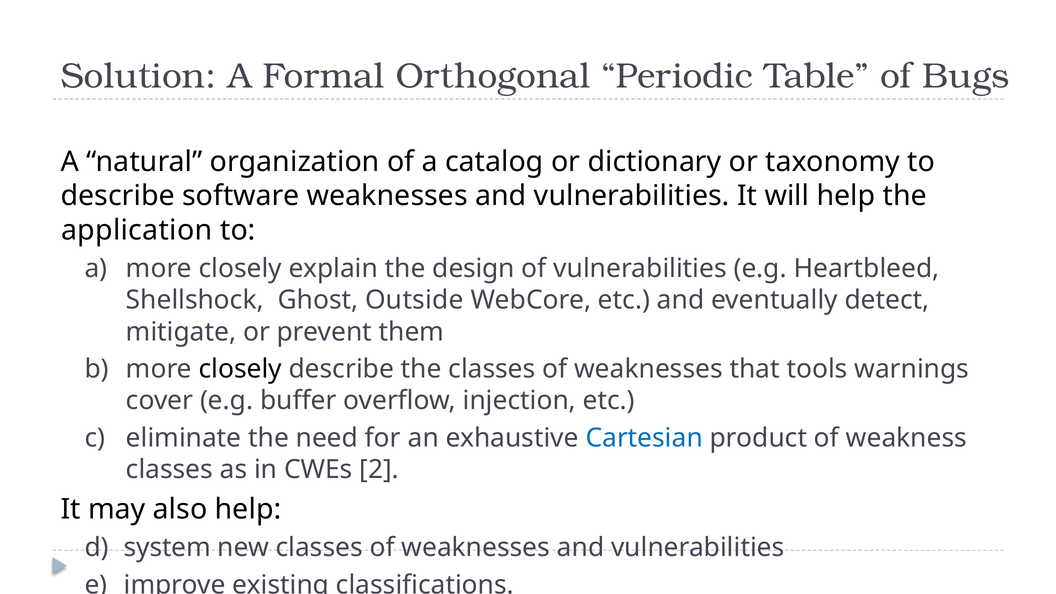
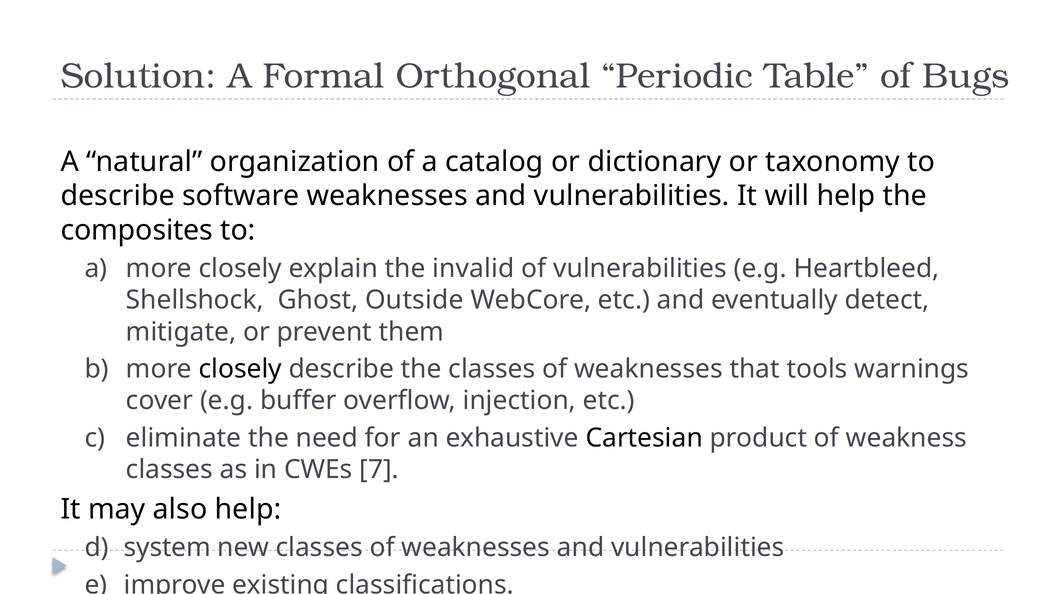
application: application -> composites (137, 230)
design: design -> invalid (473, 269)
Cartesian colour: blue -> black (644, 438)
2: 2 -> 7 (379, 470)
